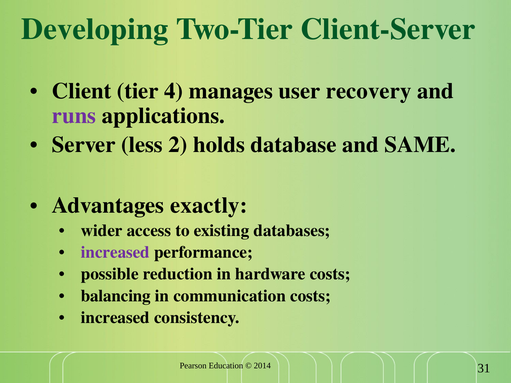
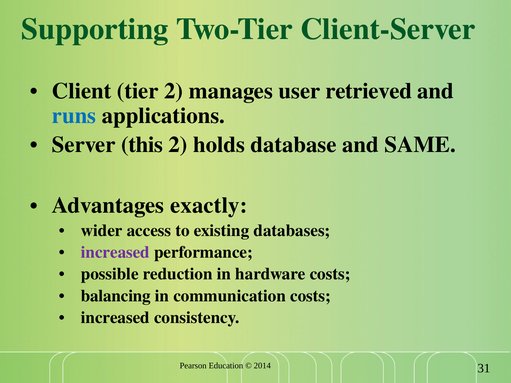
Developing: Developing -> Supporting (95, 29)
tier 4: 4 -> 2 (174, 91)
recovery: recovery -> retrieved (369, 91)
runs colour: purple -> blue (74, 116)
less: less -> this (142, 145)
